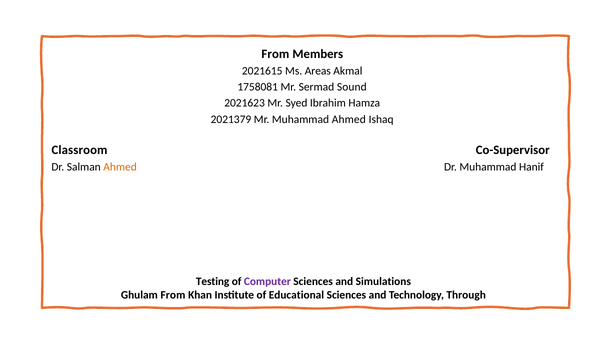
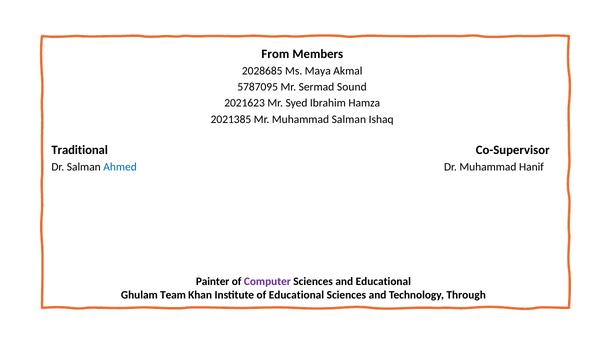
2021615: 2021615 -> 2028685 (262, 71)
Areas: Areas -> Maya (318, 71)
1758081: 1758081 -> 5787095 (258, 87)
2021379: 2021379 -> 2021385 (231, 119)
Muhammad Ahmed: Ahmed -> Salman (349, 119)
Classroom: Classroom -> Traditional (80, 150)
Ahmed colour: orange -> blue (120, 167)
Testing: Testing -> Painter (213, 281)
and Simulations: Simulations -> Educational (383, 281)
Ghulam From: From -> Team (173, 295)
